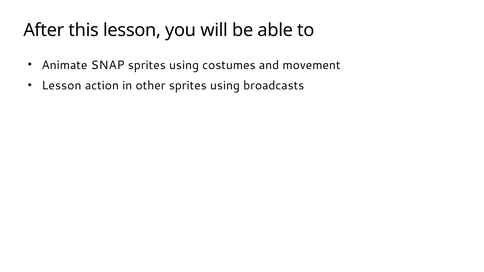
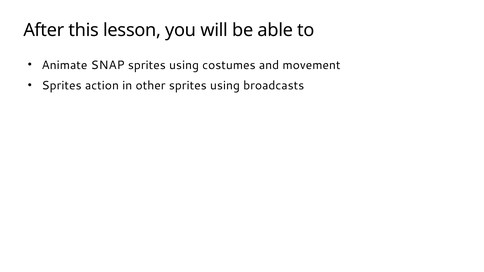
Lesson: Lesson -> Sprites (62, 86)
